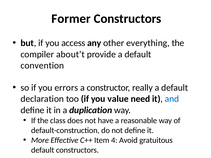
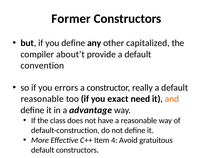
you access: access -> define (73, 43)
everything: everything -> capitalized (148, 43)
declaration: declaration -> reasonable (42, 99)
value: value -> exact (118, 99)
and colour: blue -> orange (172, 99)
duplication: duplication -> advantage (91, 110)
